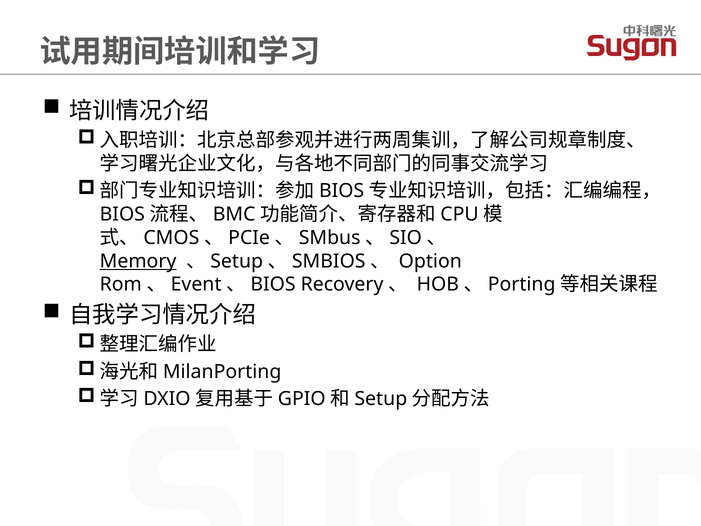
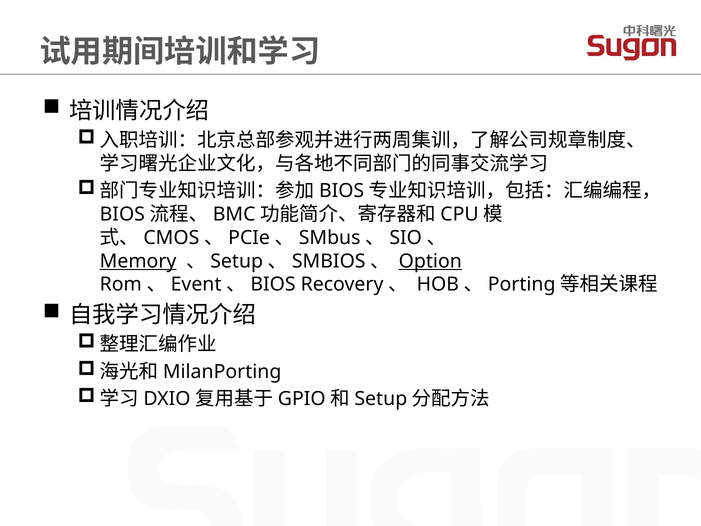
Option underline: none -> present (430, 261)
